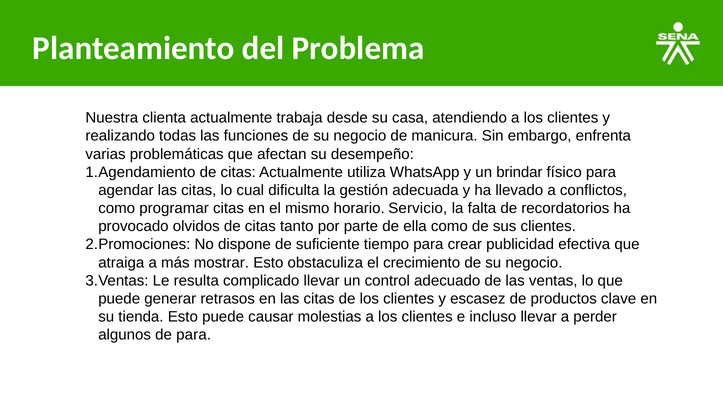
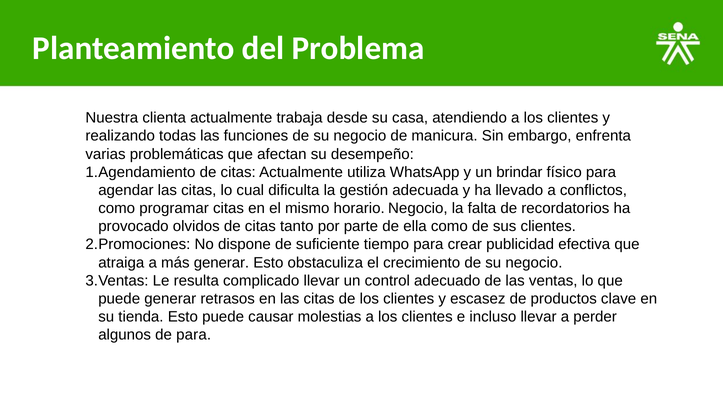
horario Servicio: Servicio -> Negocio (418, 208)
más mostrar: mostrar -> generar (221, 262)
